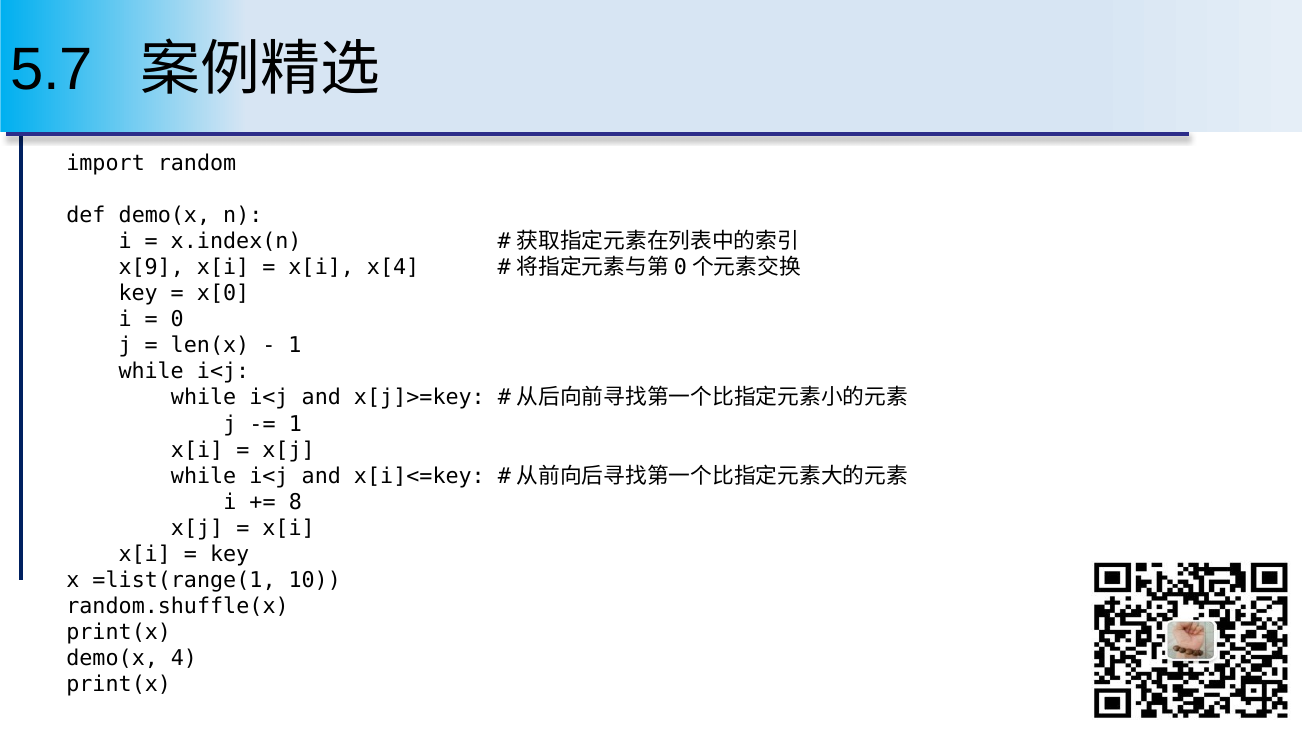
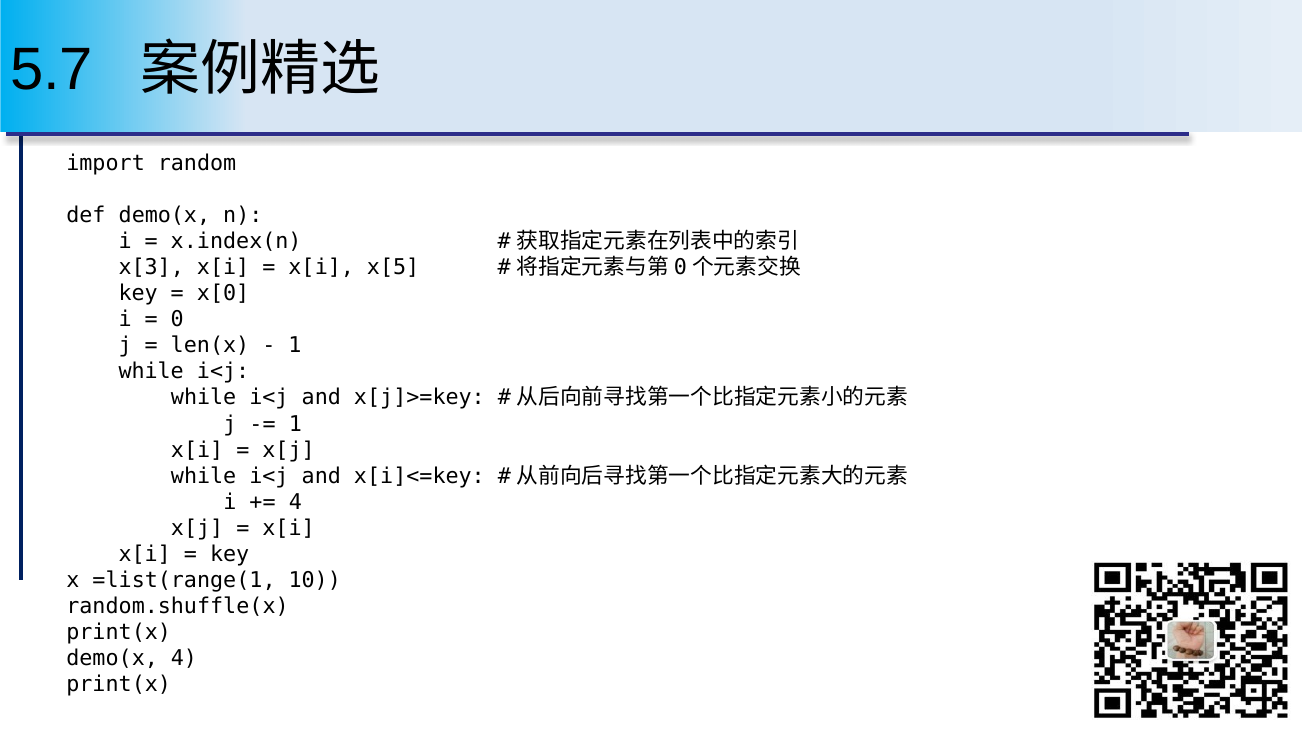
x[9: x[9 -> x[3 (151, 267)
x[4: x[4 -> x[5 (393, 267)
8: 8 -> 4 (295, 502)
